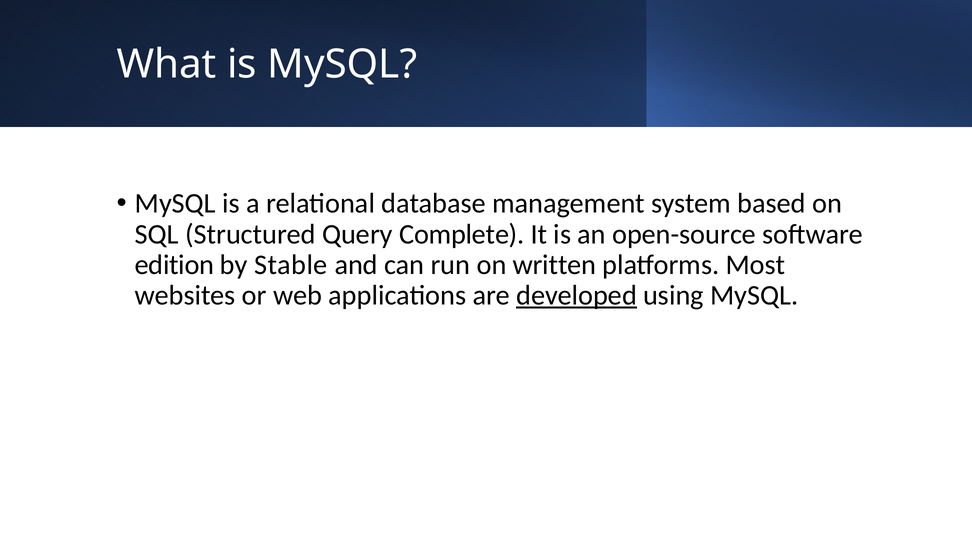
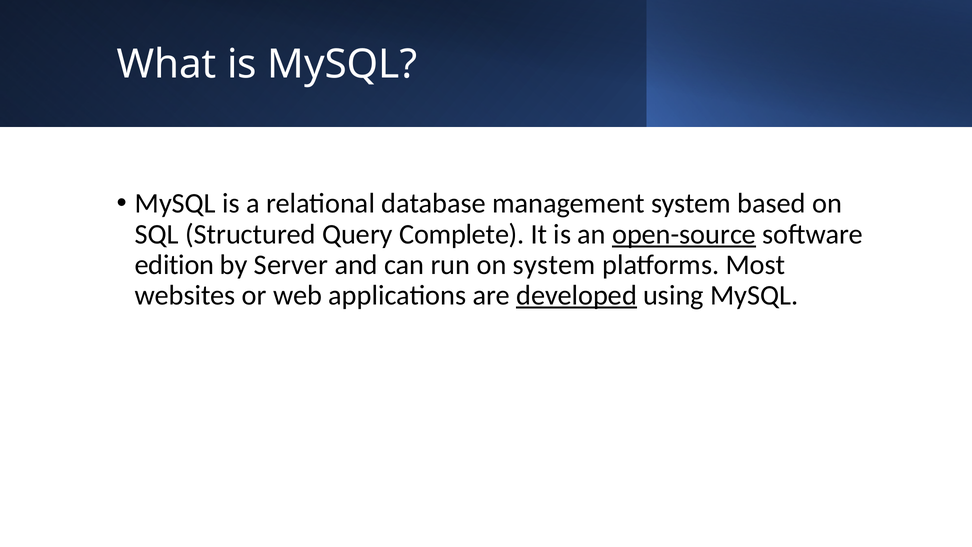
open-source underline: none -> present (684, 234)
Stable: Stable -> Server (291, 265)
on written: written -> system (554, 265)
